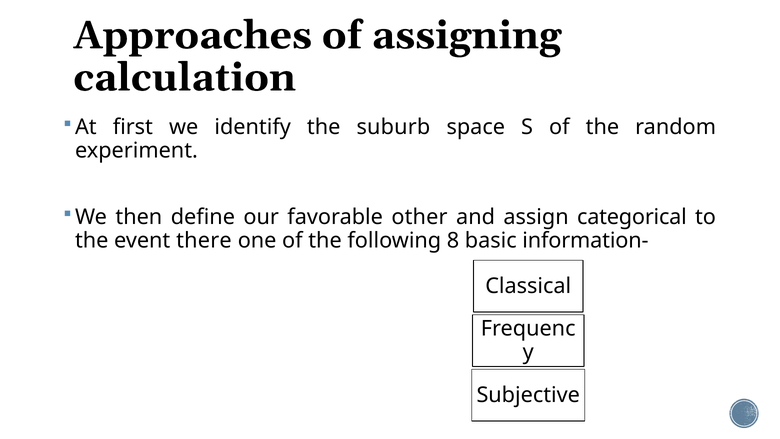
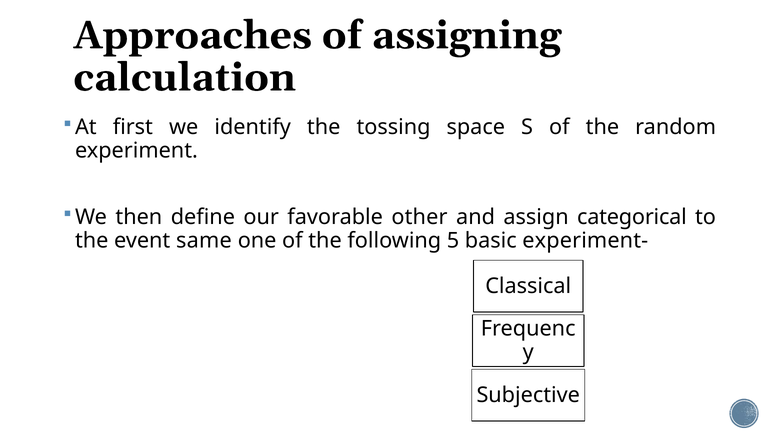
suburb: suburb -> tossing (393, 127)
there: there -> same (204, 240)
8: 8 -> 5 (453, 240)
information-: information- -> experiment- (585, 240)
